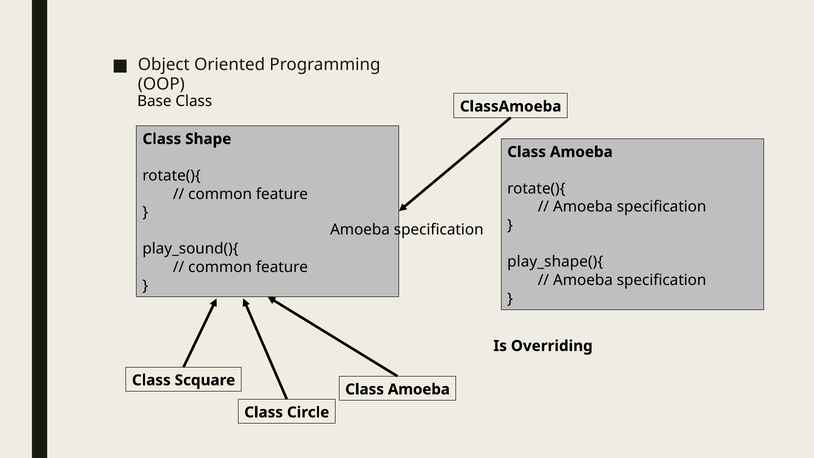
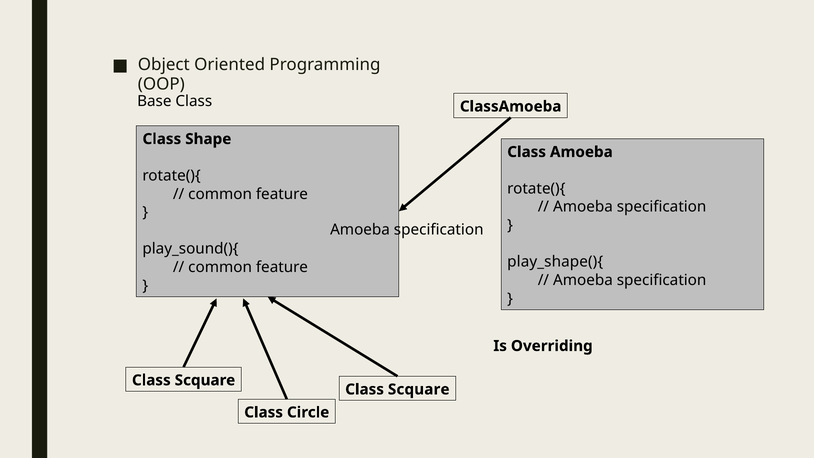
Amoeba: Amoeba -> Scquare (419, 389)
